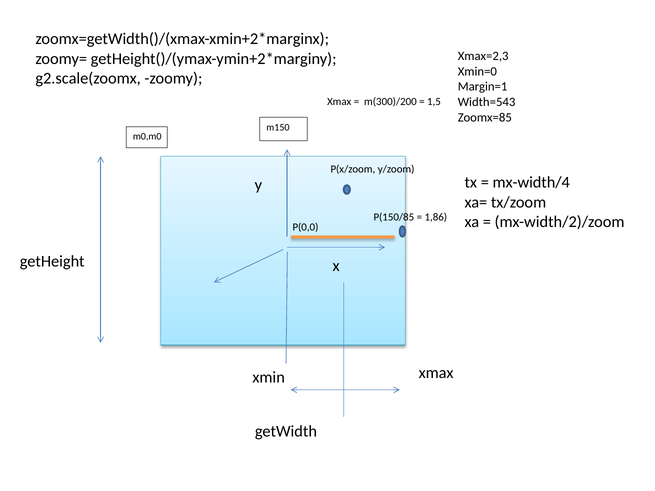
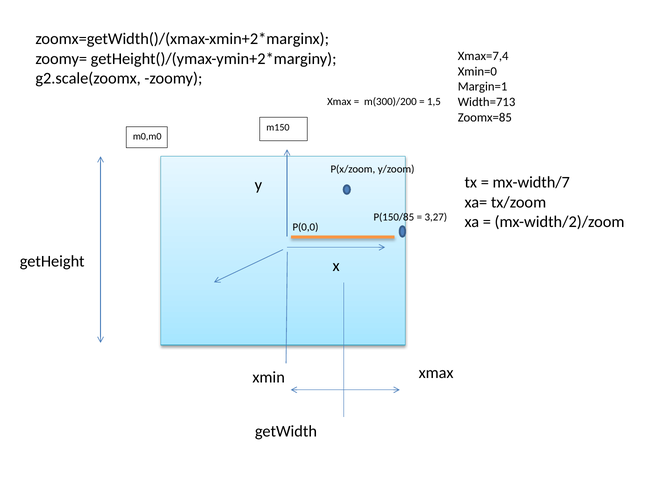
Xmax=2,3: Xmax=2,3 -> Xmax=7,4 (483, 56)
Width=543: Width=543 -> Width=713 (487, 102)
mx-width/4: mx-width/4 -> mx-width/7 (531, 183)
1,86: 1,86 -> 3,27 (436, 217)
